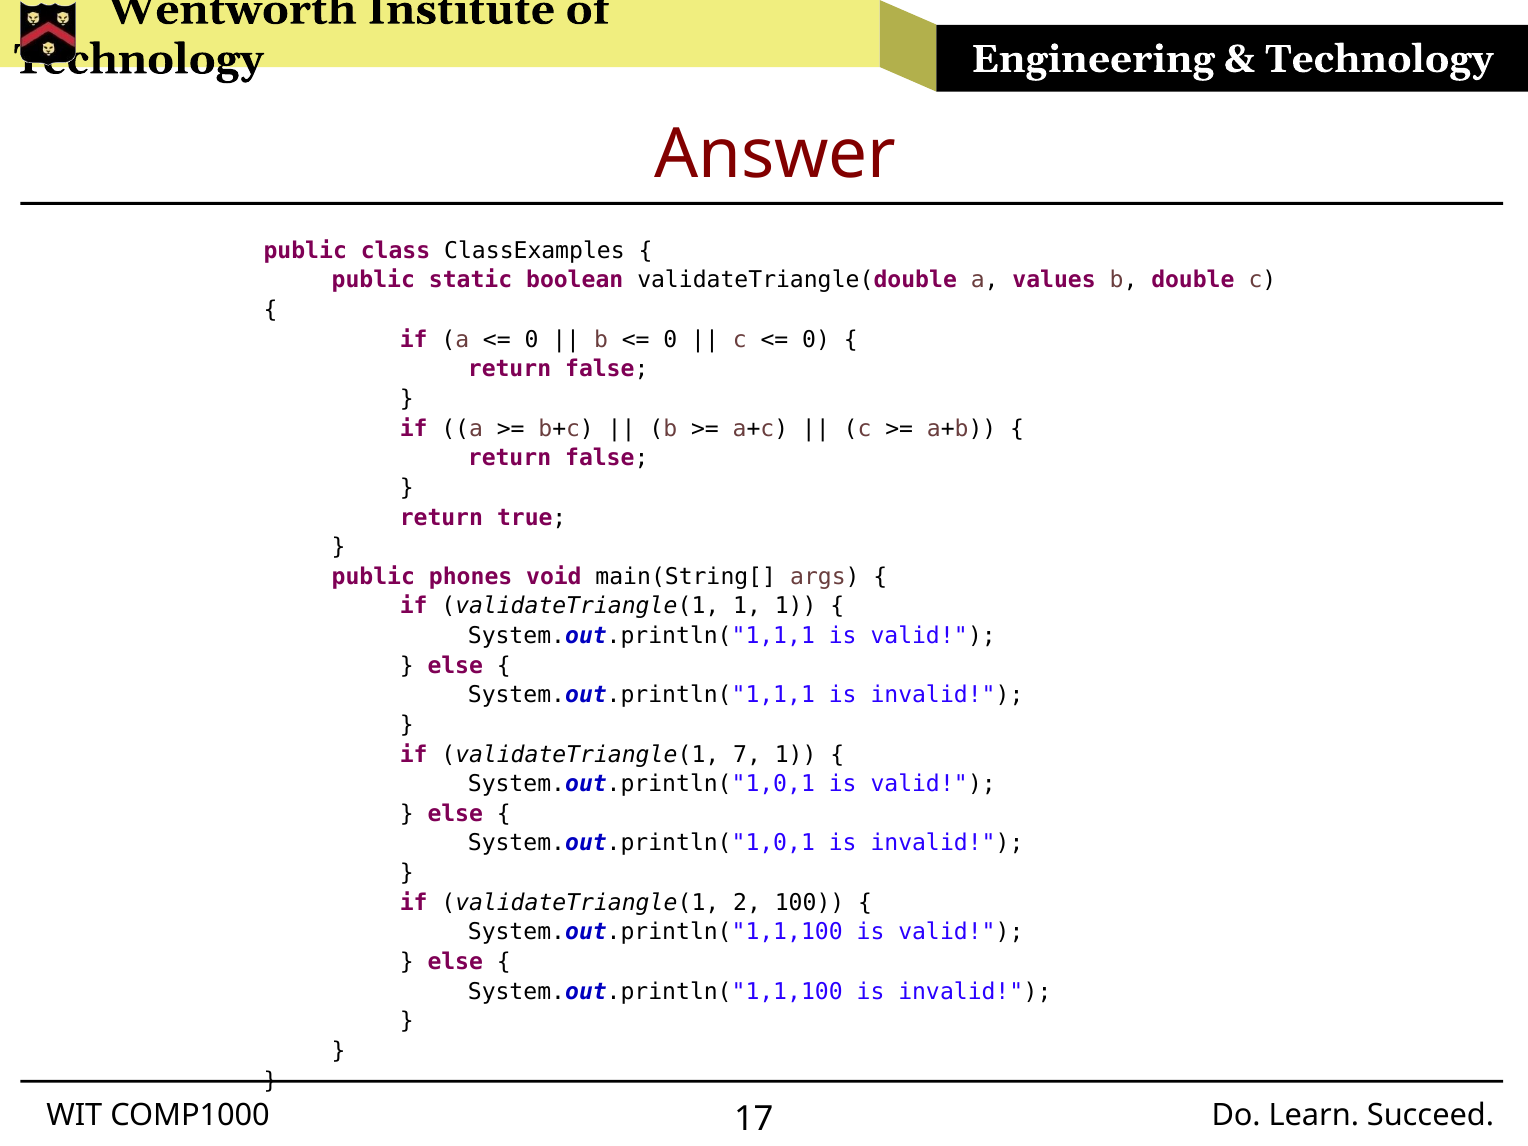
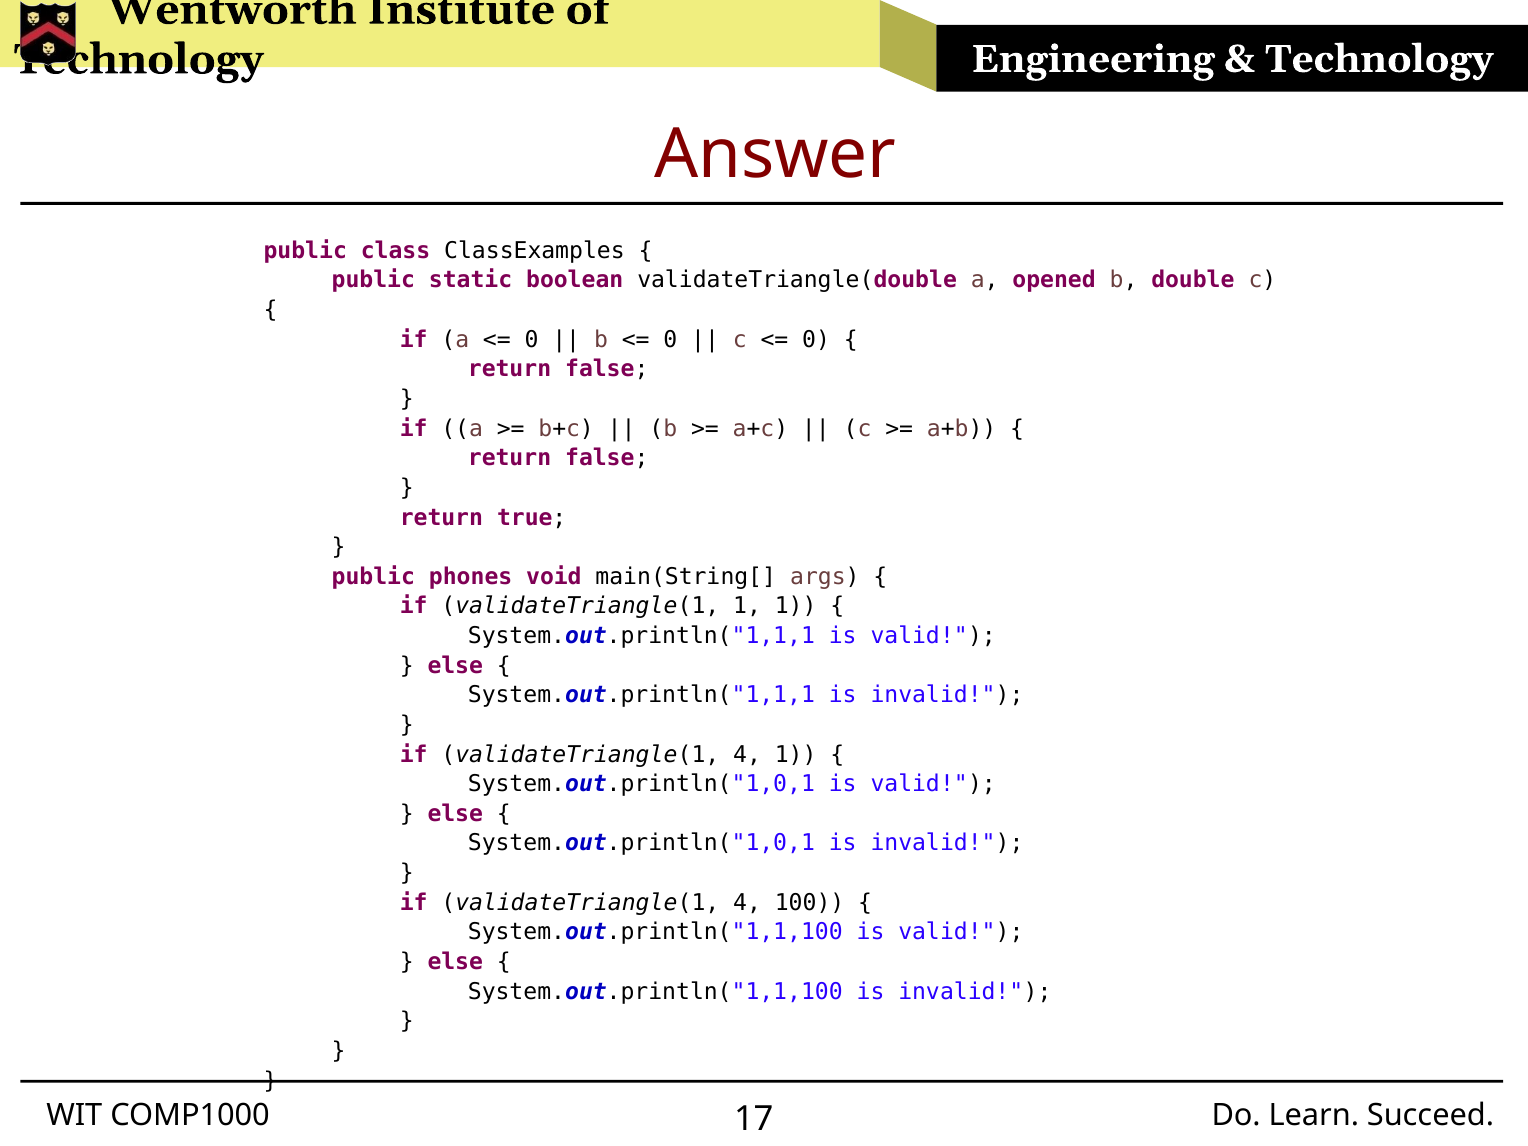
values: values -> opened (1054, 280)
7: 7 -> 4 (747, 754)
2: 2 -> 4 (747, 903)
